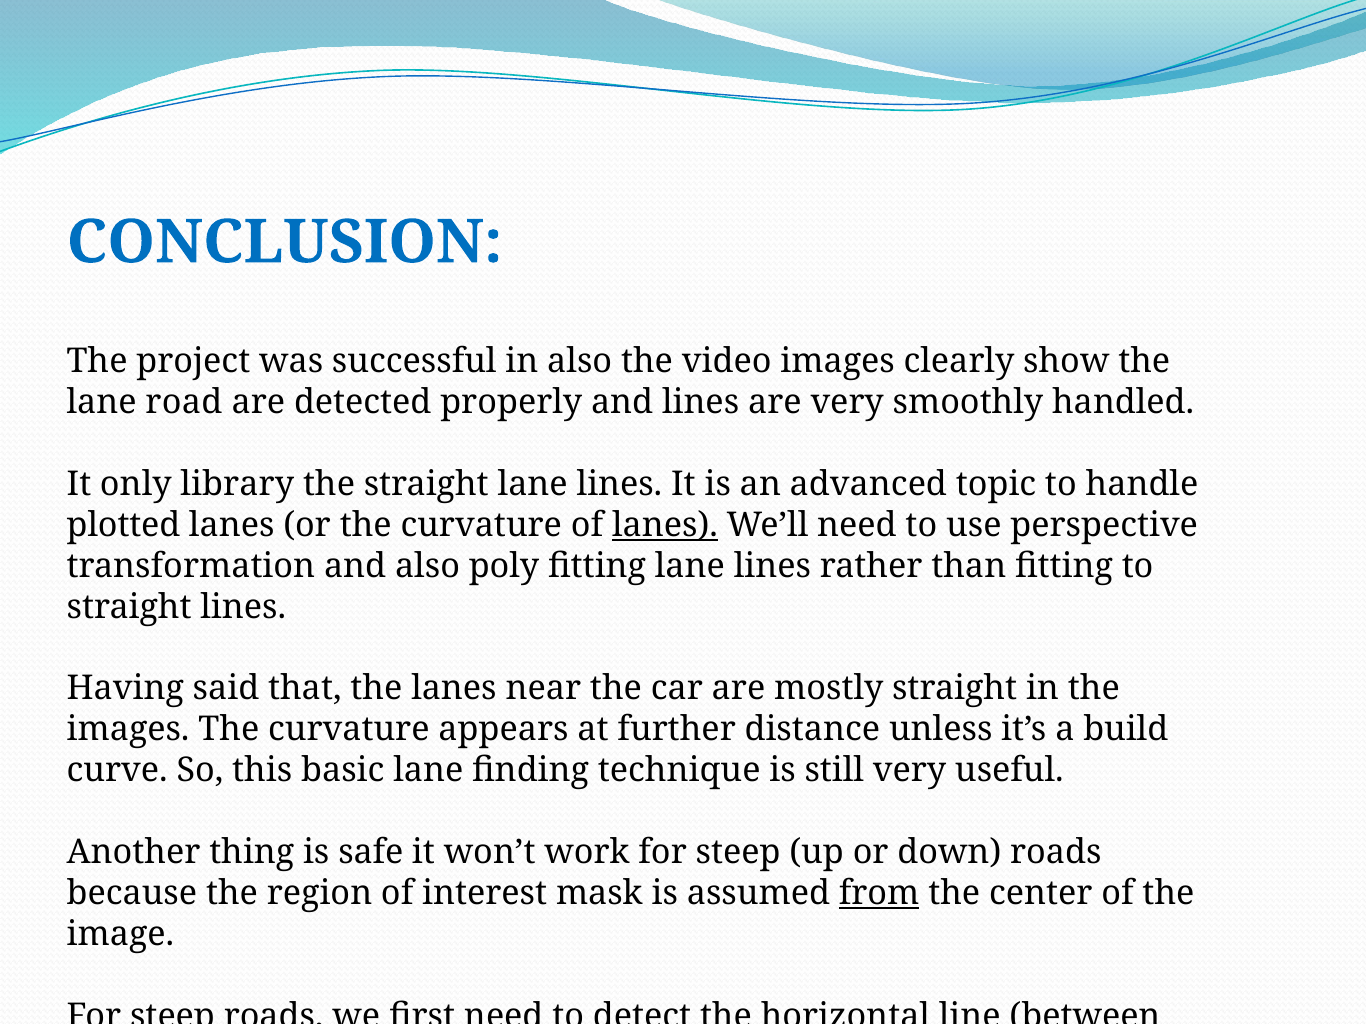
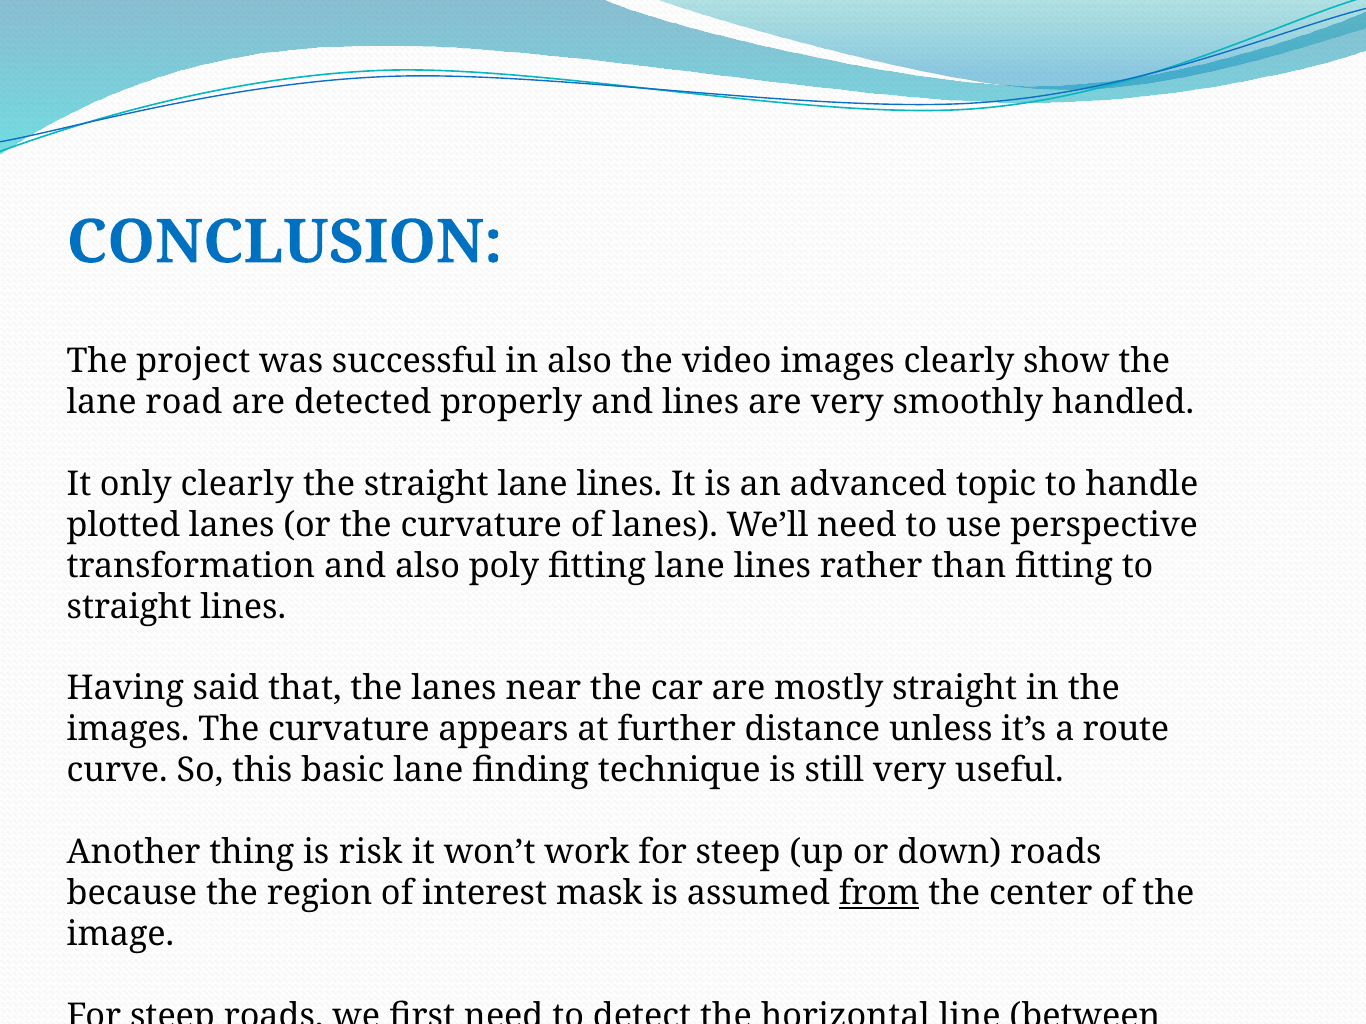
only library: library -> clearly (237, 484)
lanes underline: present -> none (665, 525)
build: build -> route (1126, 730)
safe: safe -> risk (371, 853)
